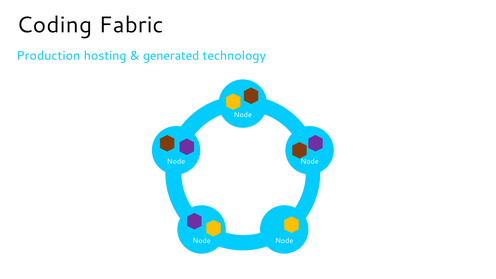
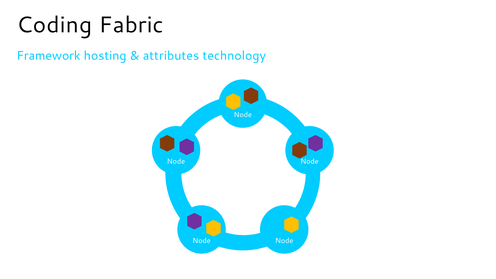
Production: Production -> Framework (48, 56)
generated: generated -> attributes (171, 56)
